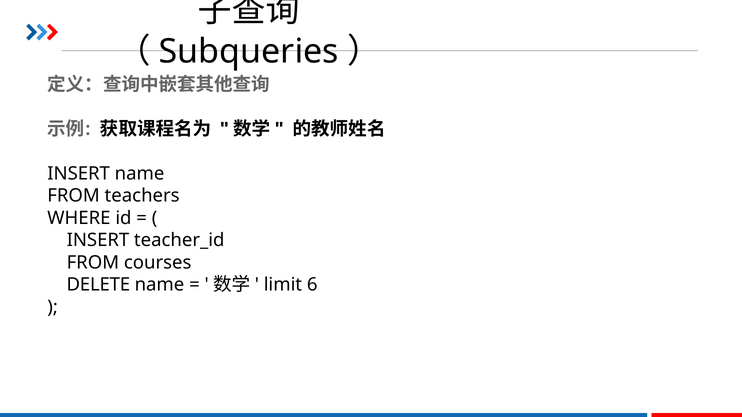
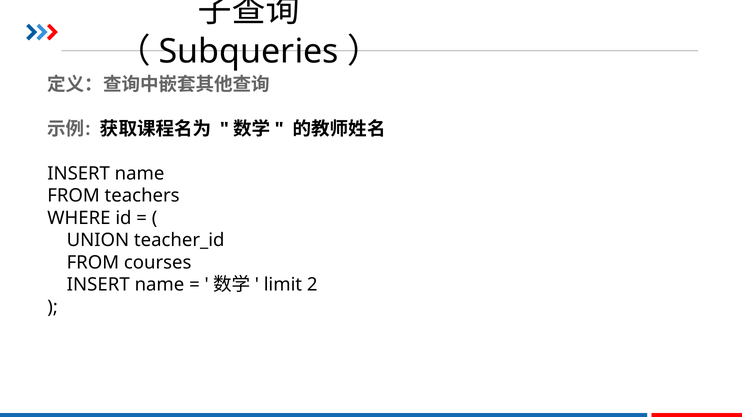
INSERT: INSERT -> UNION (98, 240)
DELETE: DELETE -> INSERT (98, 285)
6: 6 -> 2 (312, 285)
